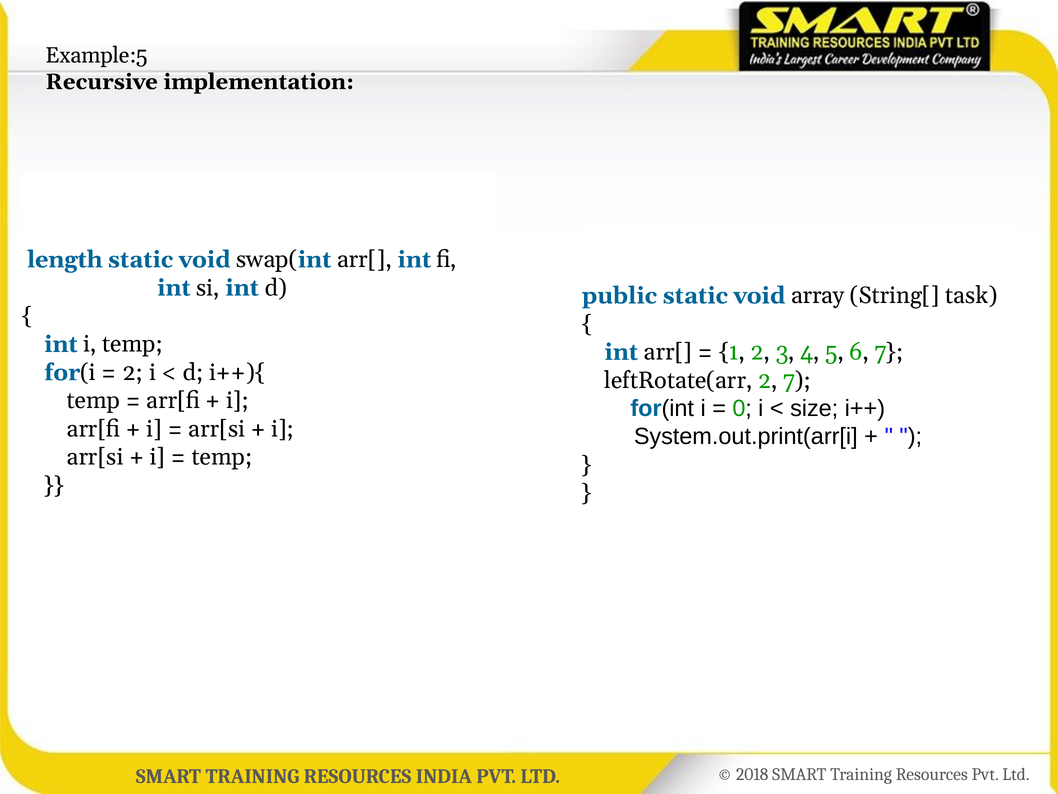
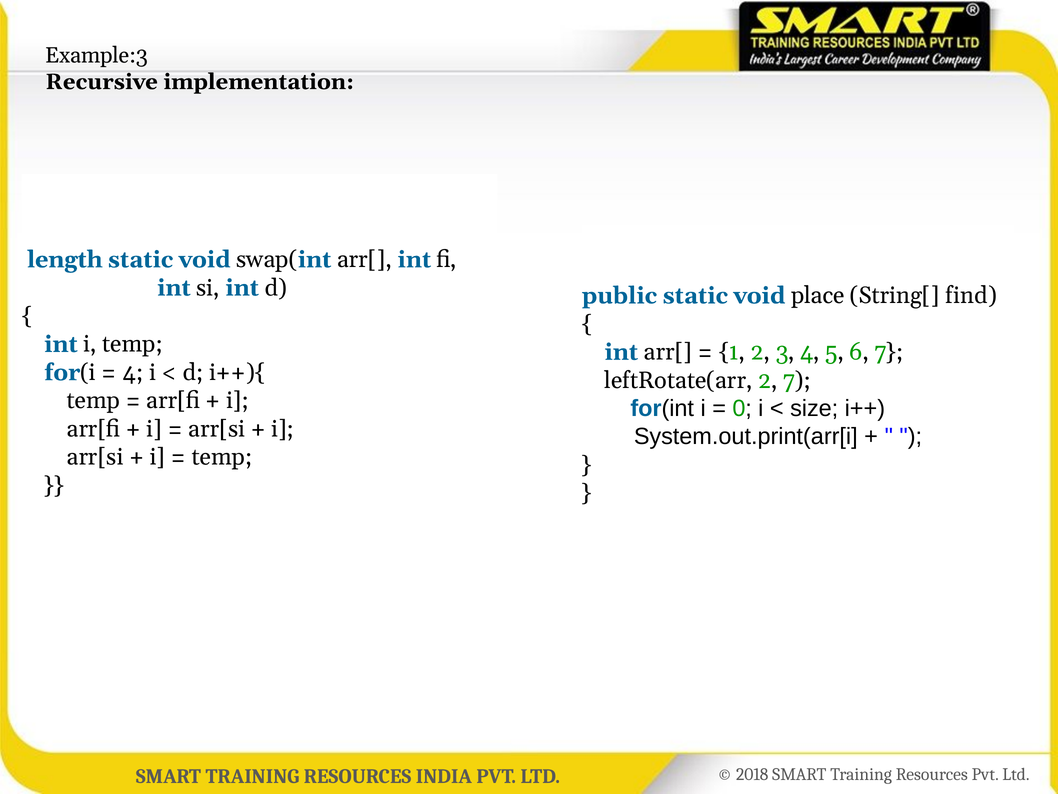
Example:5: Example:5 -> Example:3 (96, 55)
array: array -> place (818, 295)
task: task -> find (971, 295)
2: 2 -> 4 (133, 372)
